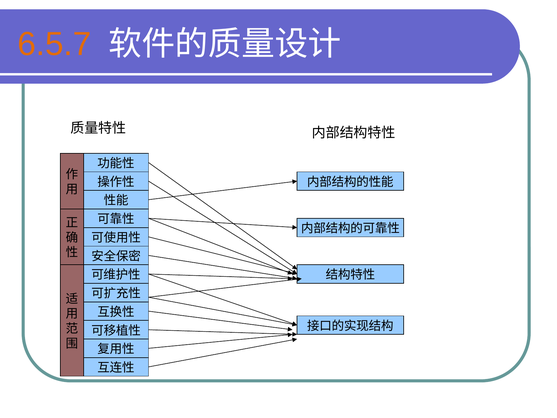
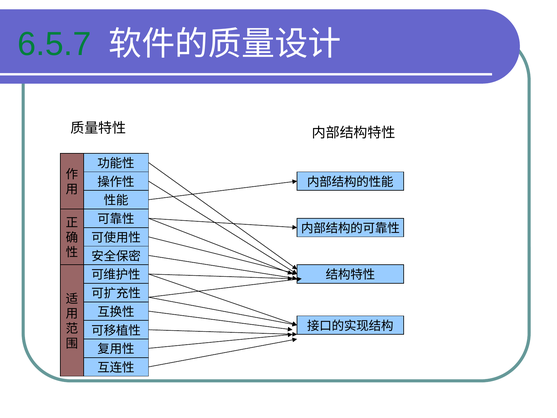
6.5.7 colour: orange -> green (54, 44)
